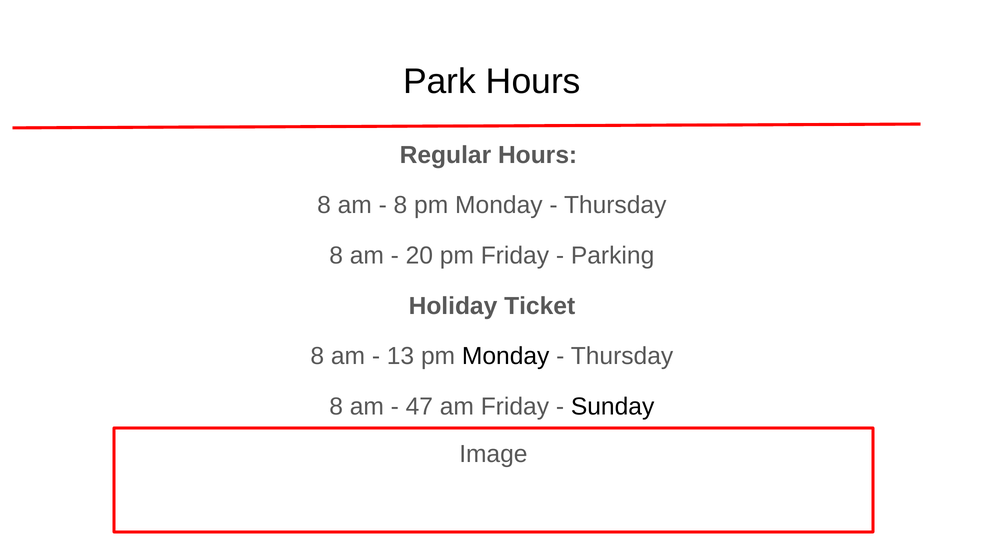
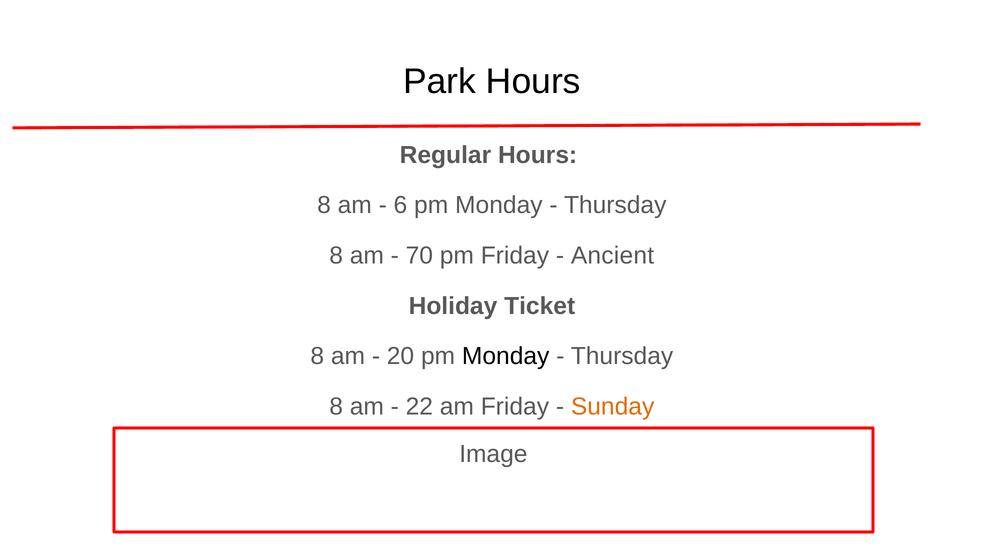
8: 8 -> 6 (400, 205)
20: 20 -> 70 (419, 255)
Parking: Parking -> Ancient (613, 255)
13: 13 -> 20 (400, 356)
47: 47 -> 22 (419, 406)
Sunday colour: black -> orange (613, 406)
